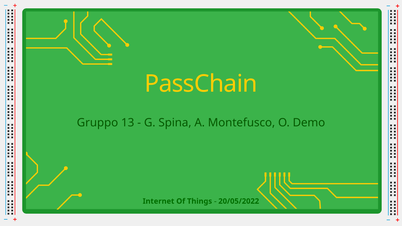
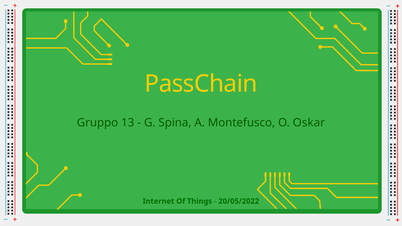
Demo: Demo -> Oskar (309, 123)
